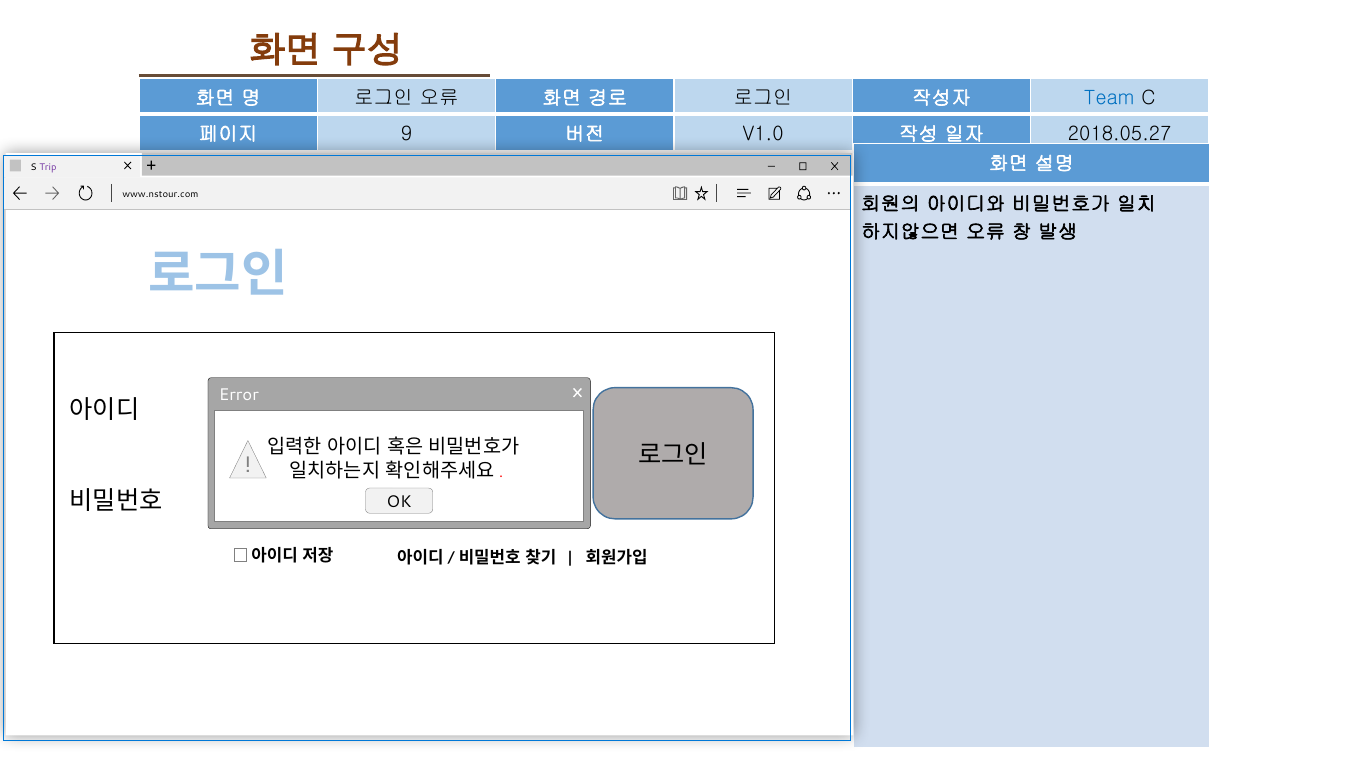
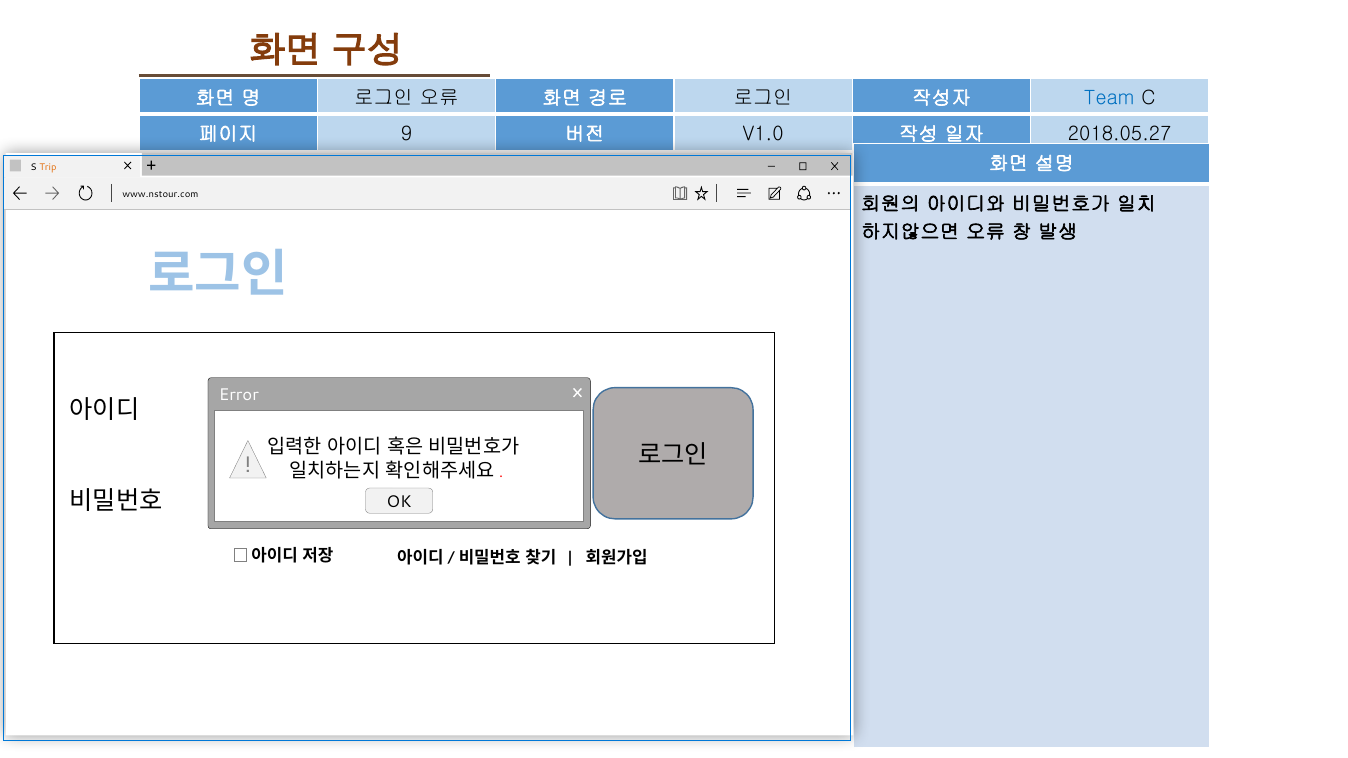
Trip colour: purple -> orange (48, 167)
